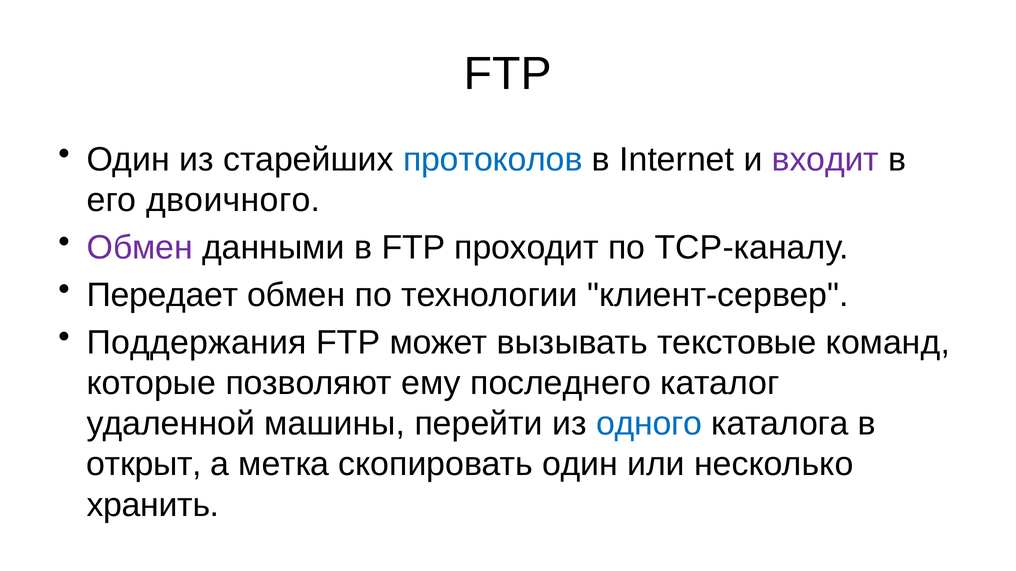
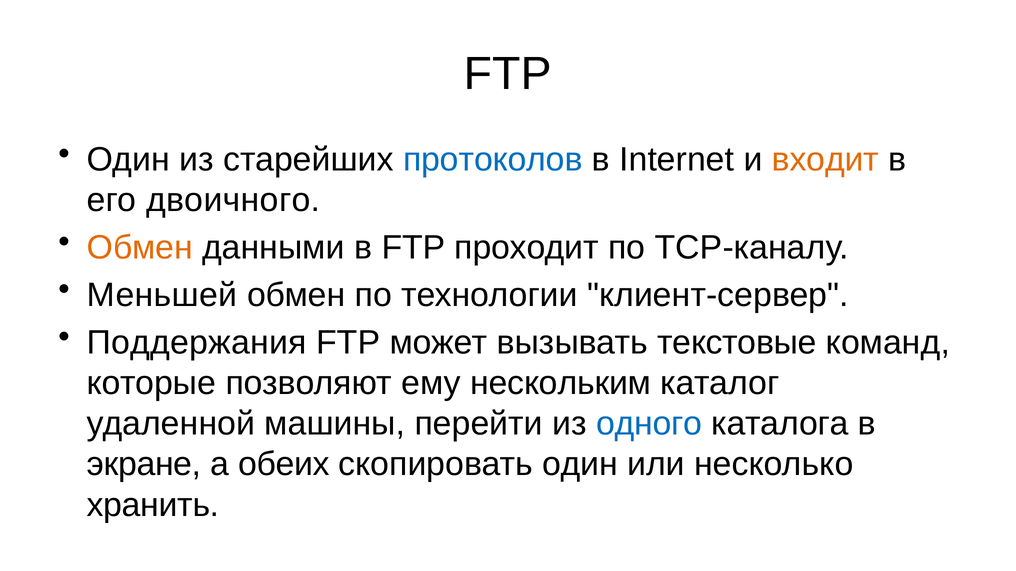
входит colour: purple -> orange (825, 160)
Обмен colour: purple -> orange (140, 248)
Передает: Передает -> Меньшей (162, 295)
последнего: последнего -> нескольким (561, 383)
открыт: открыт -> экране (144, 465)
метка: метка -> обеих (284, 465)
